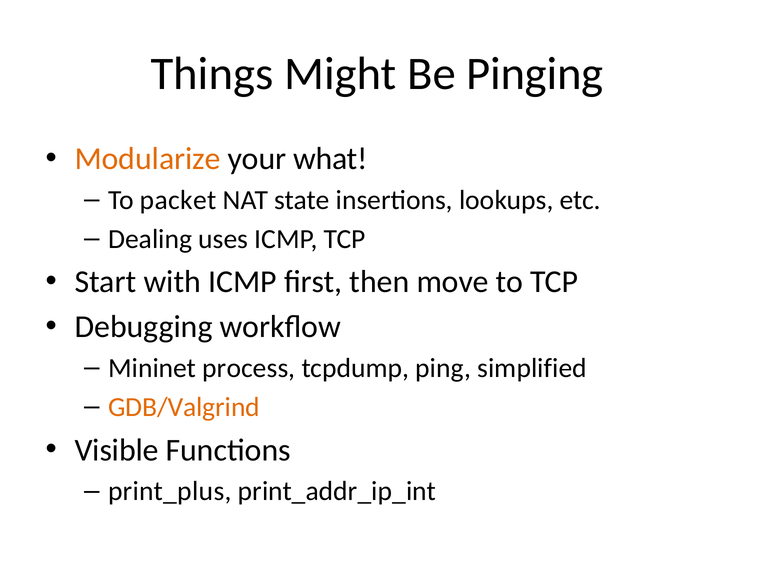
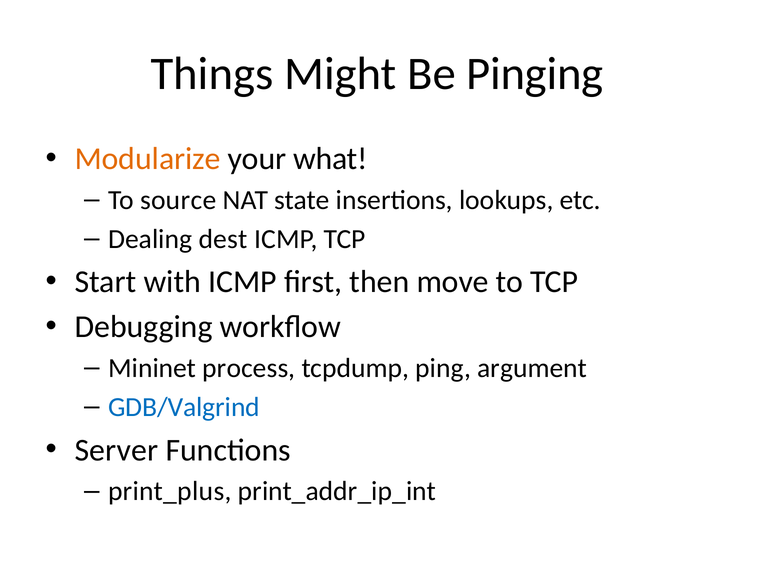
packet: packet -> source (178, 200)
uses: uses -> dest (223, 240)
simplified: simplified -> argument (532, 369)
GDB/Valgrind colour: orange -> blue (184, 408)
Visible: Visible -> Server (116, 451)
